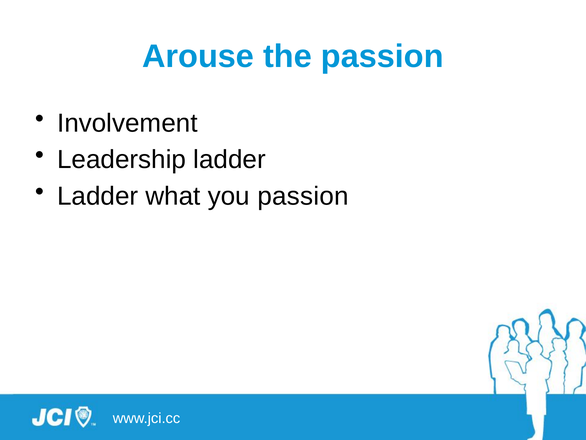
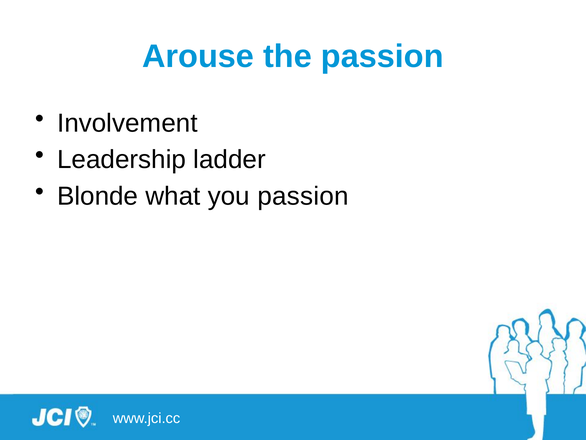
Ladder: Ladder -> Blonde (98, 196)
